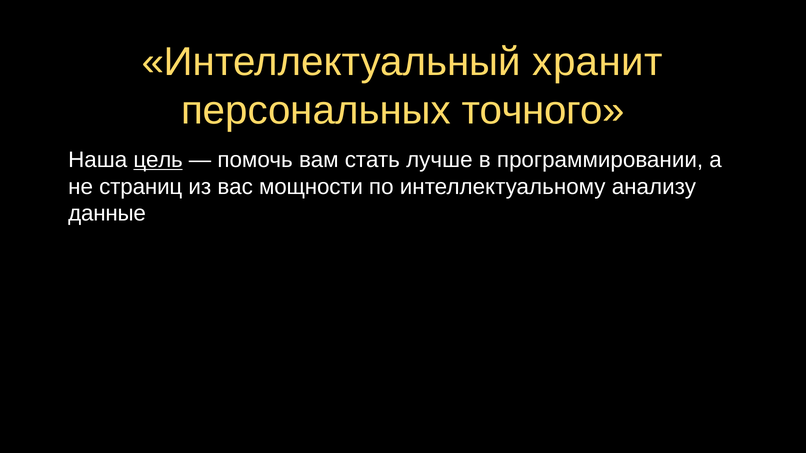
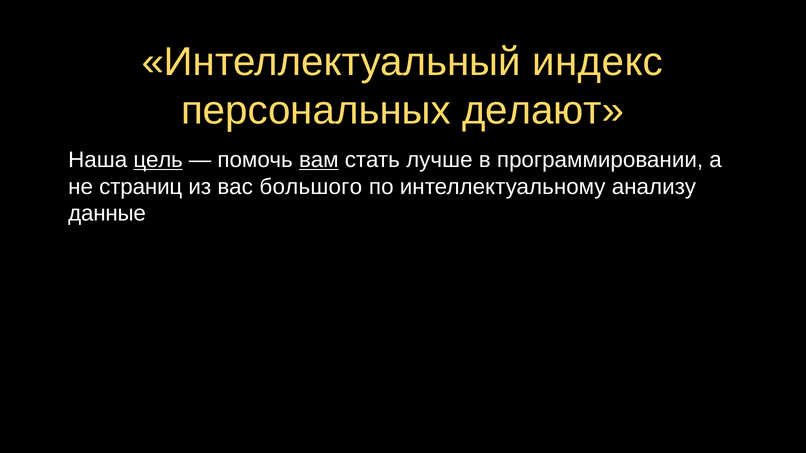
хранит: хранит -> индекс (598, 62)
точного: точного -> делают (543, 110)
вам underline: none -> present (319, 160)
мощности: мощности -> большого (311, 187)
